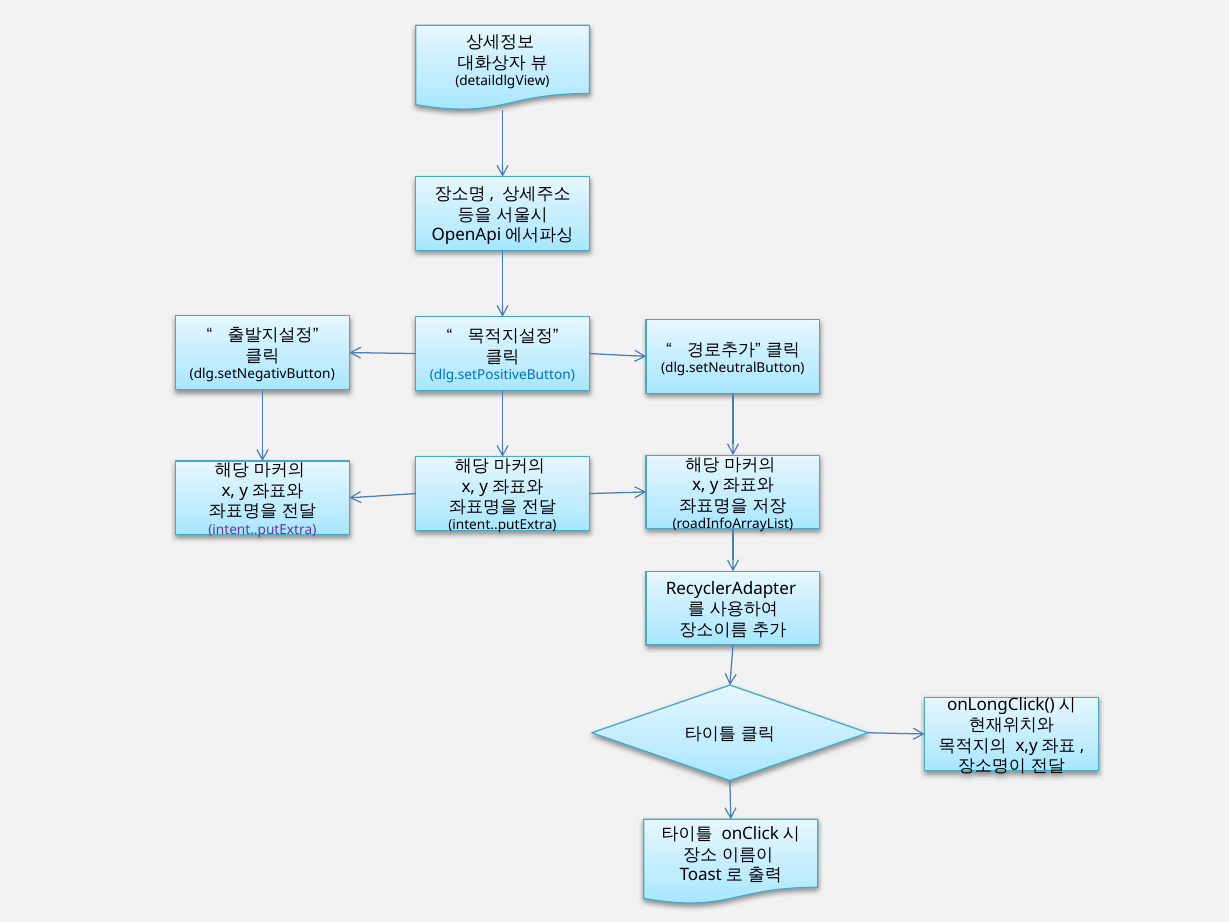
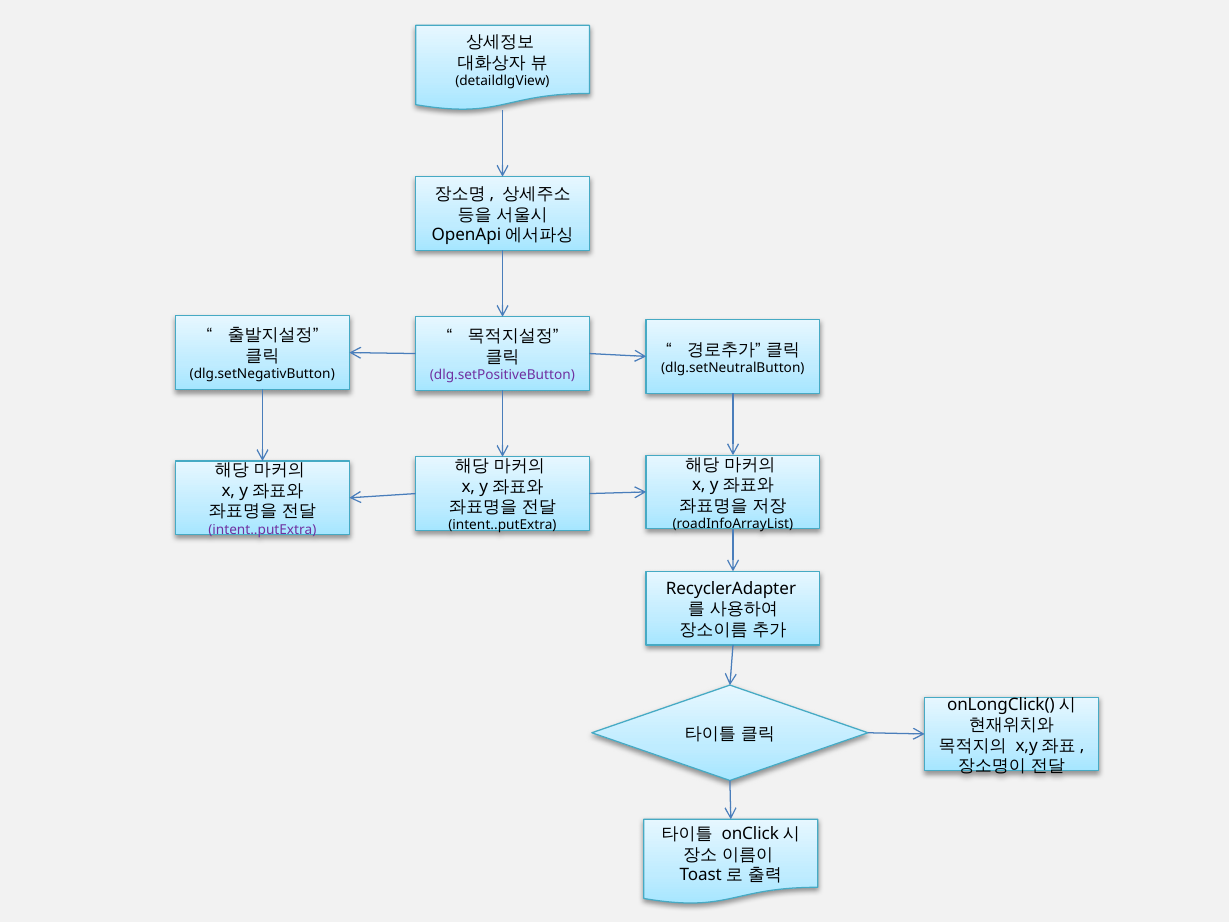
dlg.setPositiveButton colour: blue -> purple (502, 375)
